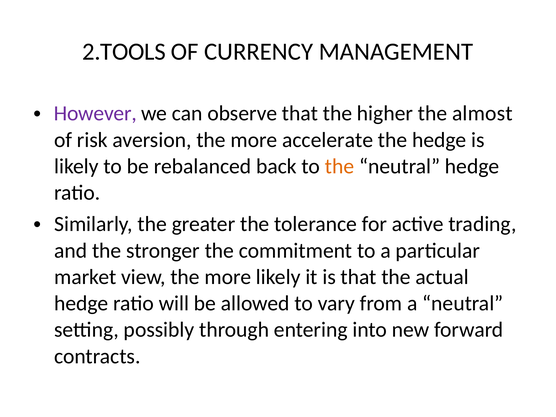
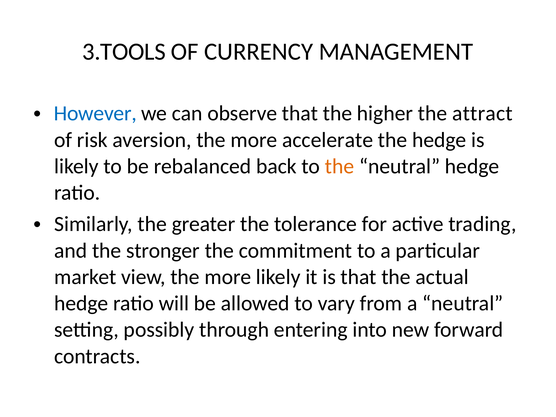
2.TOOLS: 2.TOOLS -> 3.TOOLS (124, 52)
However colour: purple -> blue (95, 114)
almost: almost -> attract (482, 114)
